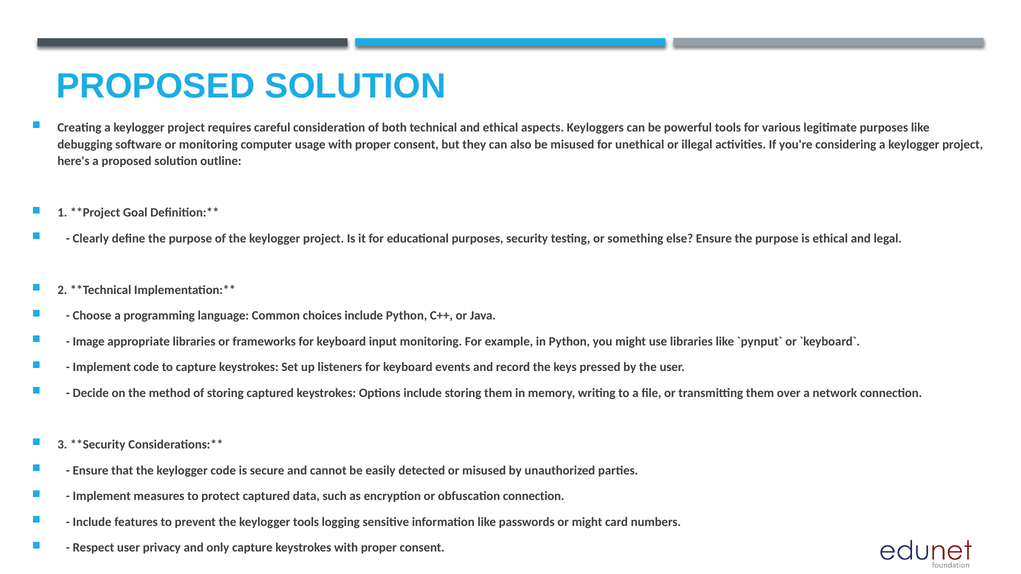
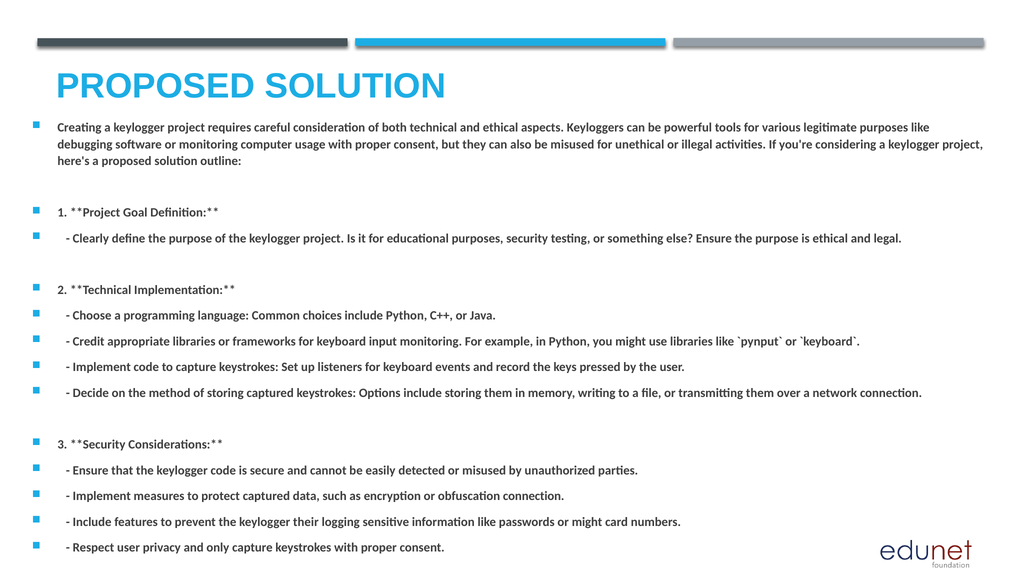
Image: Image -> Credit (89, 342)
keylogger tools: tools -> their (306, 522)
